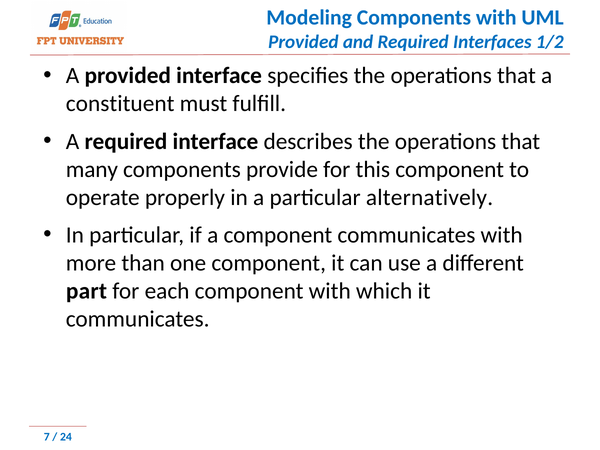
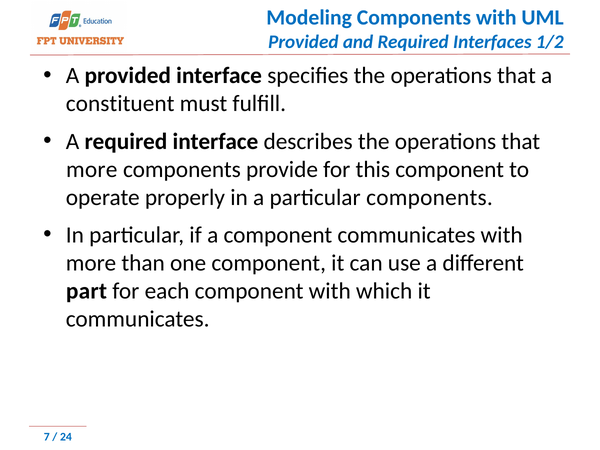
many: many -> more (92, 169)
particular alternatively: alternatively -> components (430, 197)
